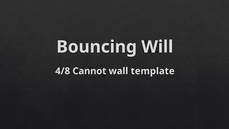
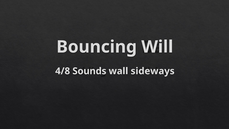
Cannot: Cannot -> Sounds (89, 71)
template: template -> sideways (153, 71)
